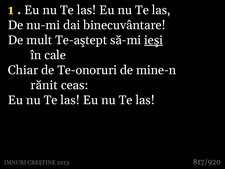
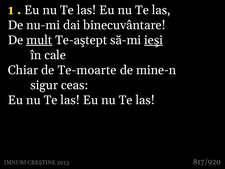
mult underline: none -> present (39, 40)
Te-onoruri: Te-onoruri -> Te-moarte (87, 70)
rănit: rănit -> sigur (44, 85)
